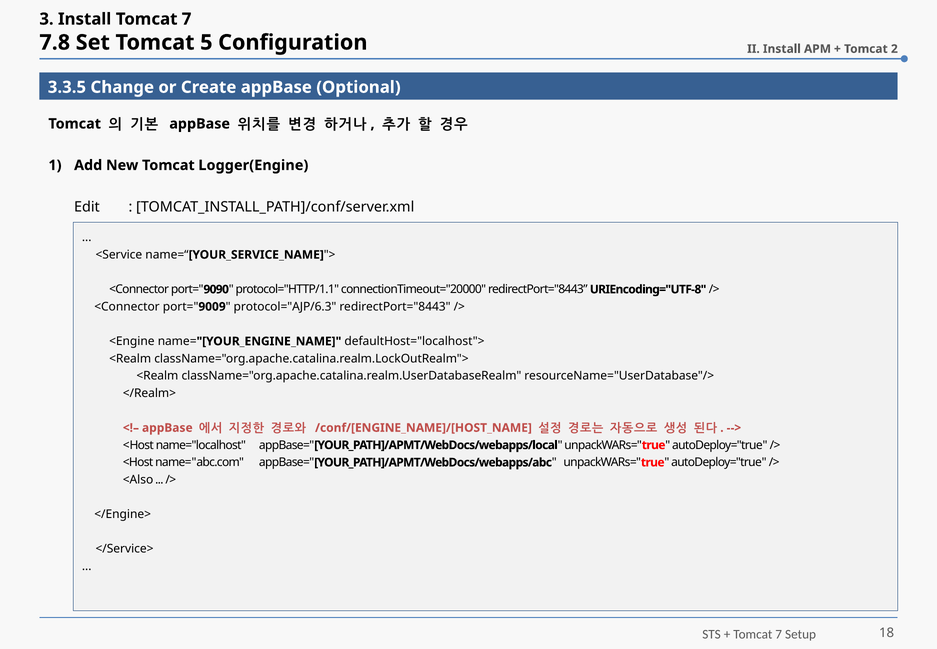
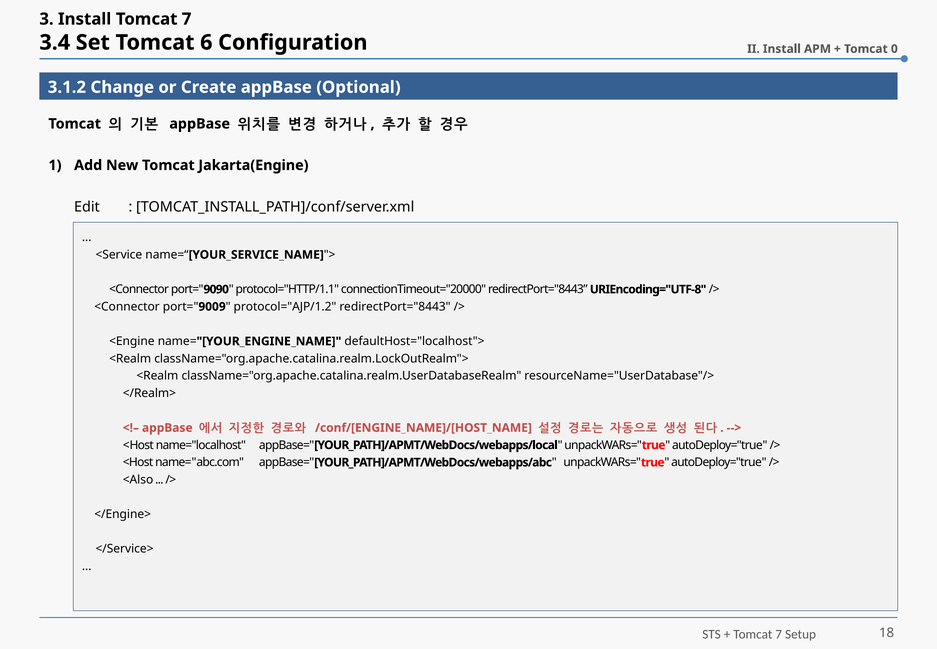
7.8: 7.8 -> 3.4 (55, 42)
5: 5 -> 6 (206, 42)
2: 2 -> 0 (894, 49)
3.3.5: 3.3.5 -> 3.1.2 (67, 87)
Logger(Engine: Logger(Engine -> Jakarta(Engine (253, 165)
protocol="AJP/6.3: protocol="AJP/6.3 -> protocol="AJP/1.2 (285, 307)
